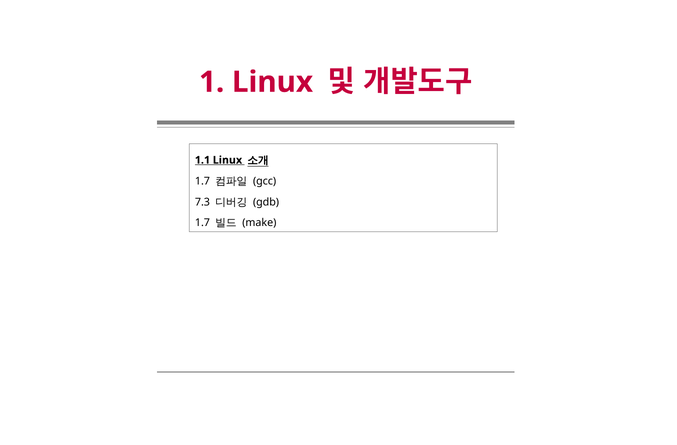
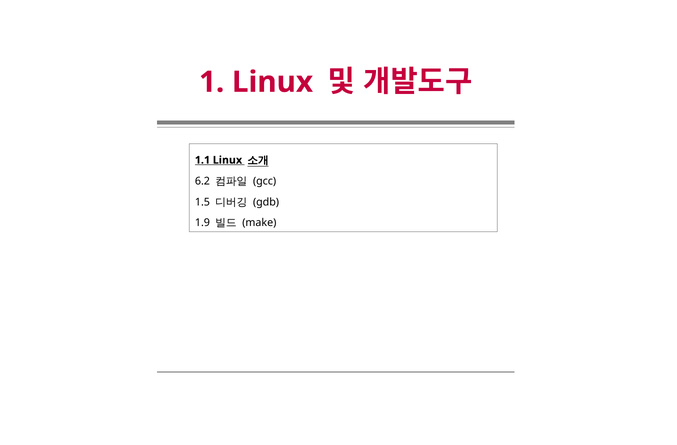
1.7: 1.7 -> 6.2 (202, 181)
7.3: 7.3 -> 1.5 (202, 202)
1.7: 1.7 -> 1.9 (202, 223)
